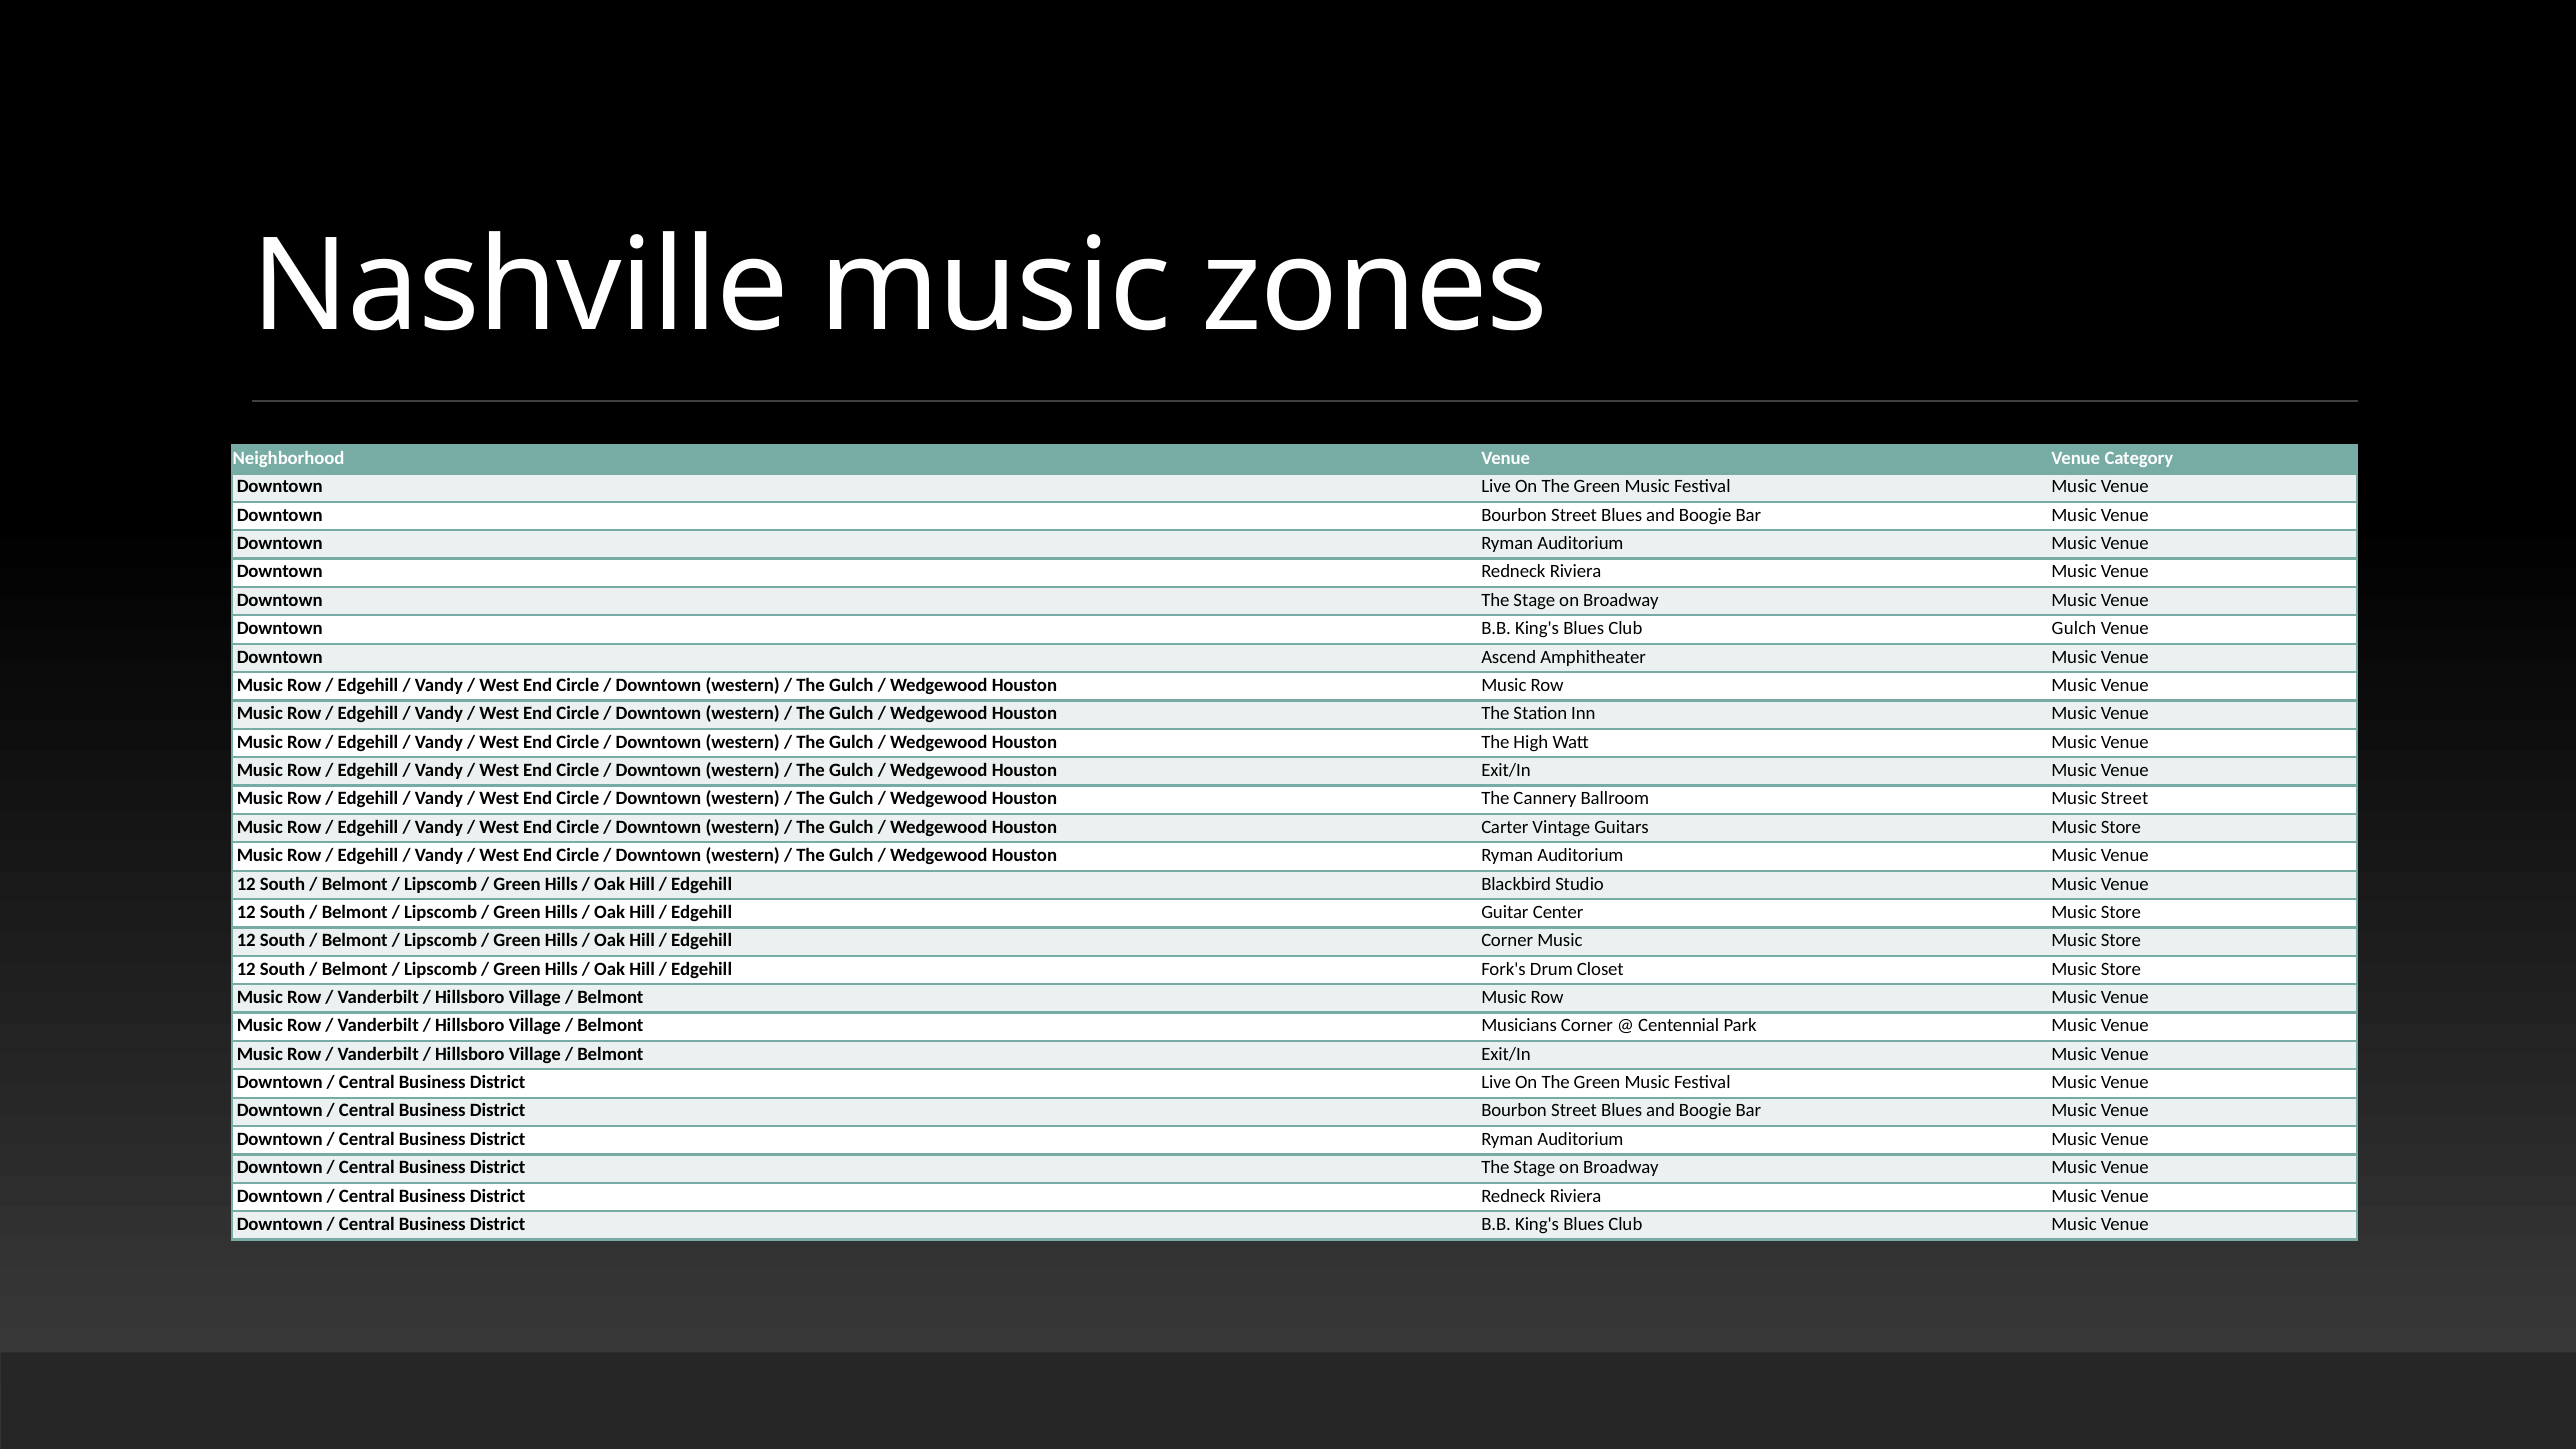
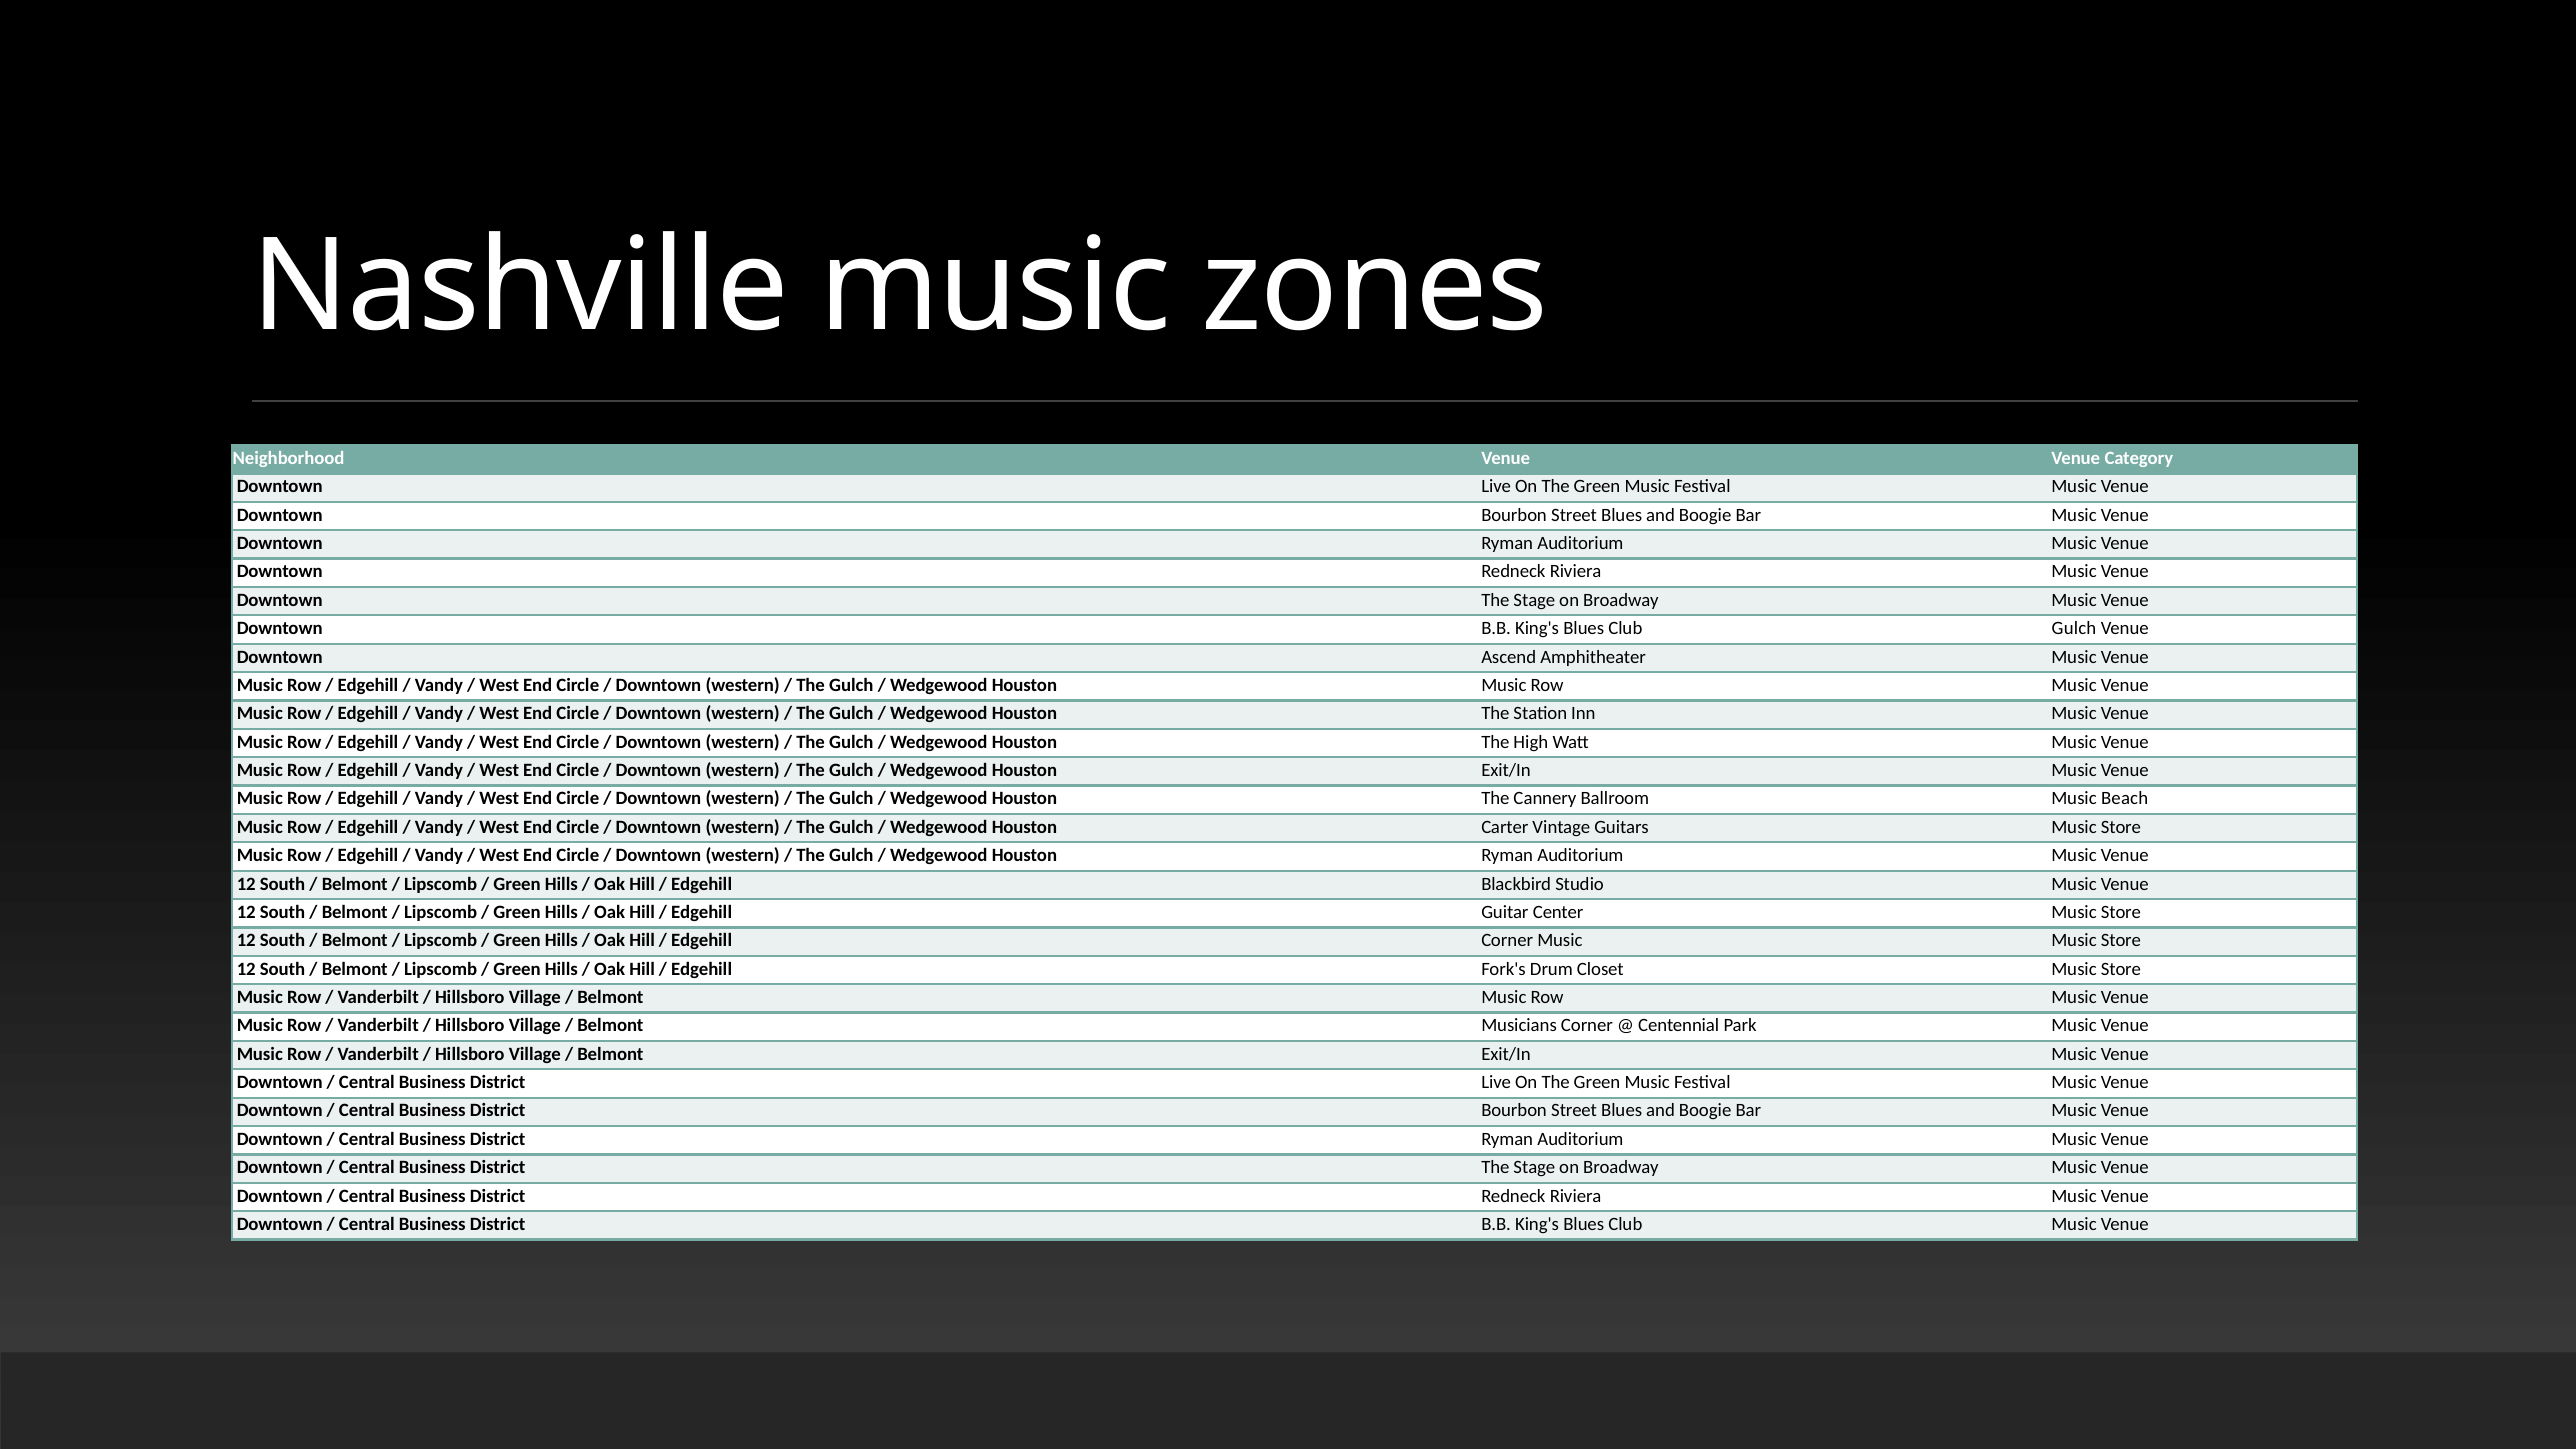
Music Street: Street -> Beach (2125, 799)
